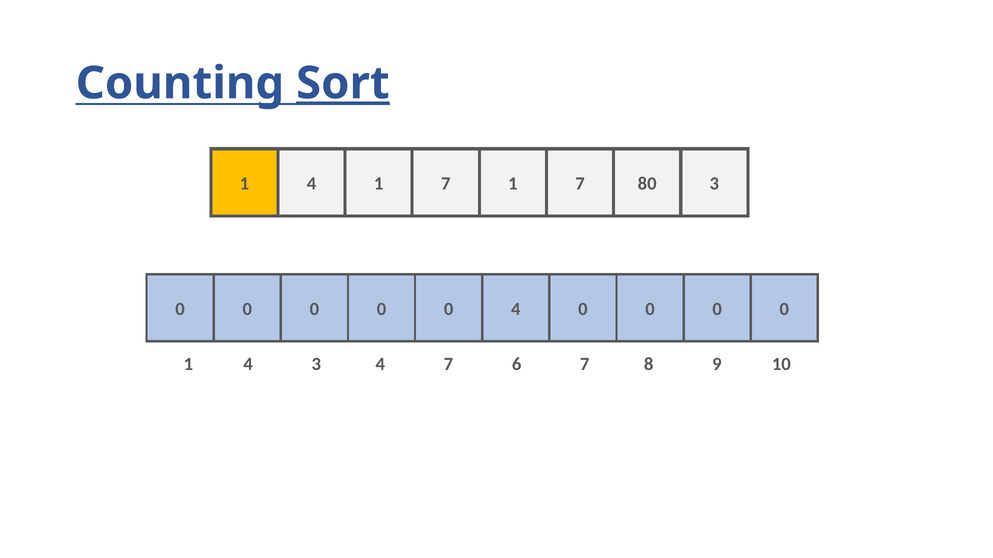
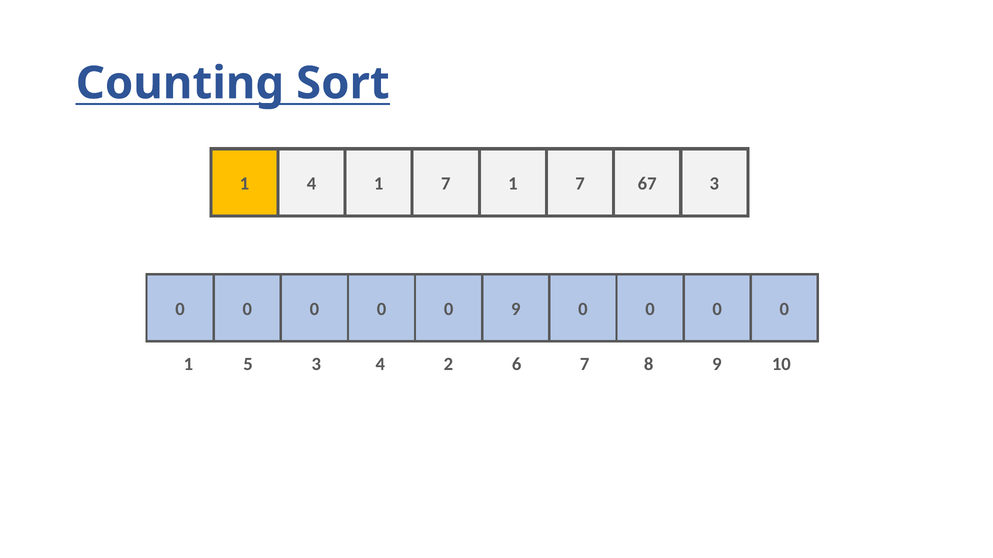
Sort underline: present -> none (343, 83)
80: 80 -> 67 (647, 184)
0 4: 4 -> 9 (516, 309)
4: 4 -> 5 (248, 364)
4 7: 7 -> 2 (448, 364)
